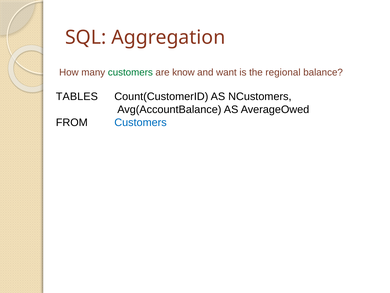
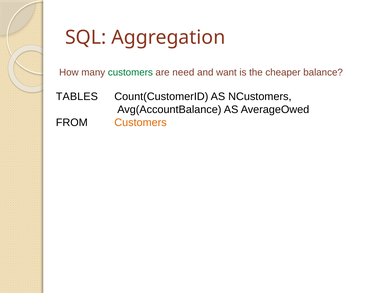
know: know -> need (183, 72)
regional: regional -> cheaper (283, 72)
Customers colour: blue -> orange (141, 122)
